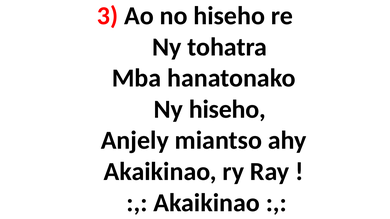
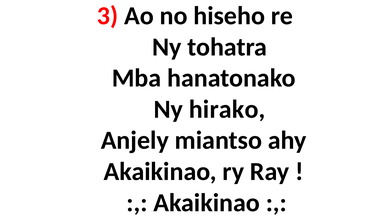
Ny hiseho: hiseho -> hirako (227, 109)
